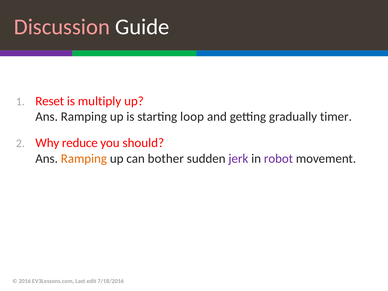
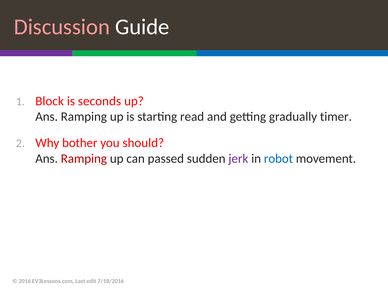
Reset: Reset -> Block (50, 101)
multiply: multiply -> seconds (99, 101)
loop: loop -> read (192, 117)
reduce: reduce -> bother (80, 143)
Ramping colour: orange -> red (84, 158)
bother: bother -> passed (166, 158)
robot colour: purple -> blue (278, 158)
